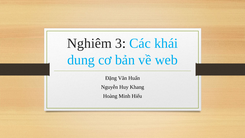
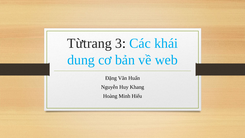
Nghiêm: Nghiêm -> Từtrang (89, 43)
